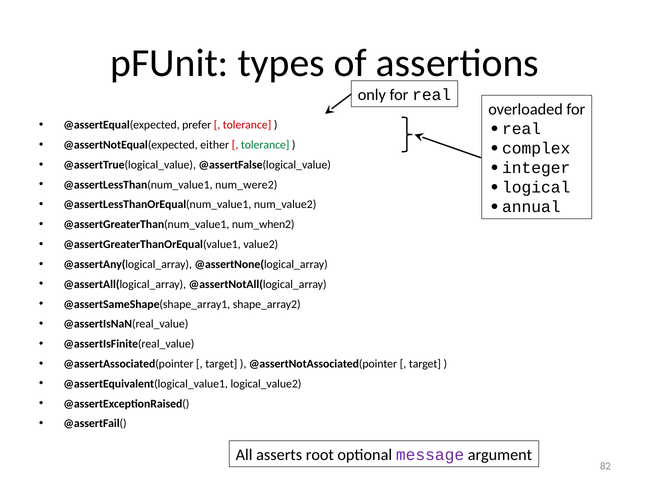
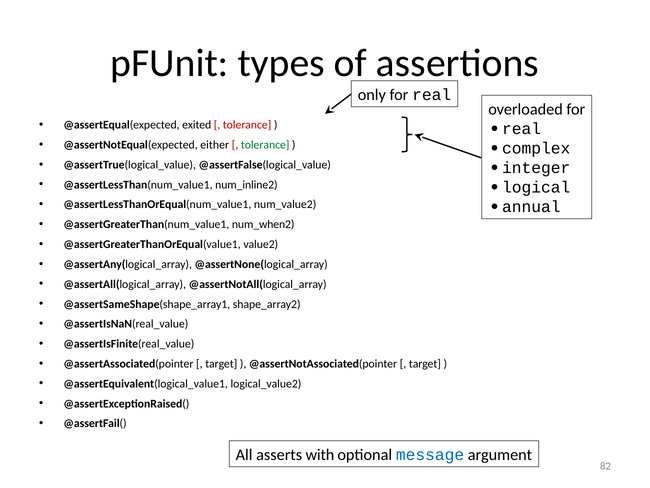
prefer: prefer -> exited (197, 125)
num_were2: num_were2 -> num_inline2 (246, 185)
root: root -> with (320, 454)
message colour: purple -> blue (430, 454)
